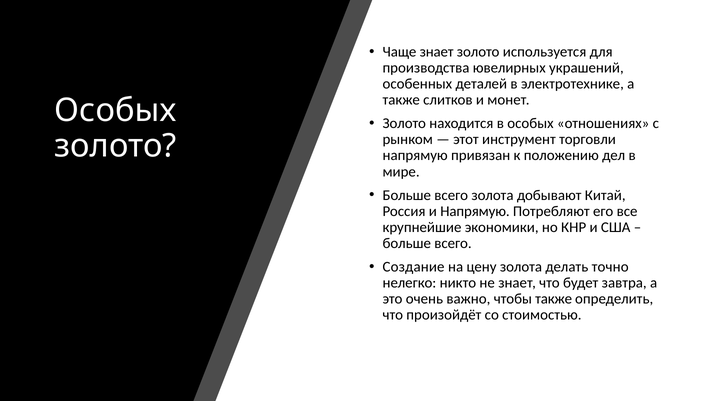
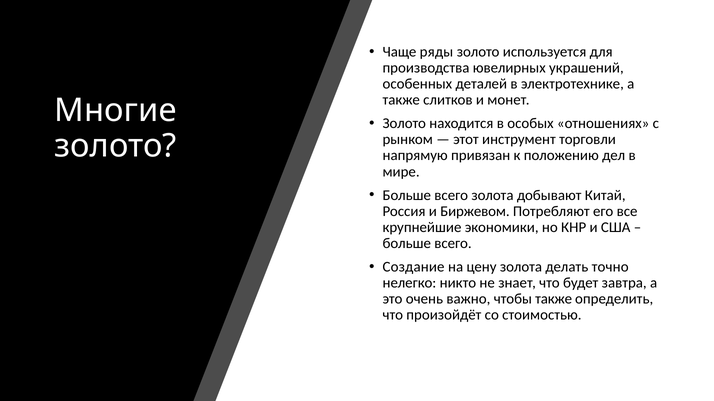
Чаще знает: знает -> ряды (436, 52)
Особых: Особых -> Многие (115, 111)
и Напрямую: Напрямую -> Биржевом (475, 212)
